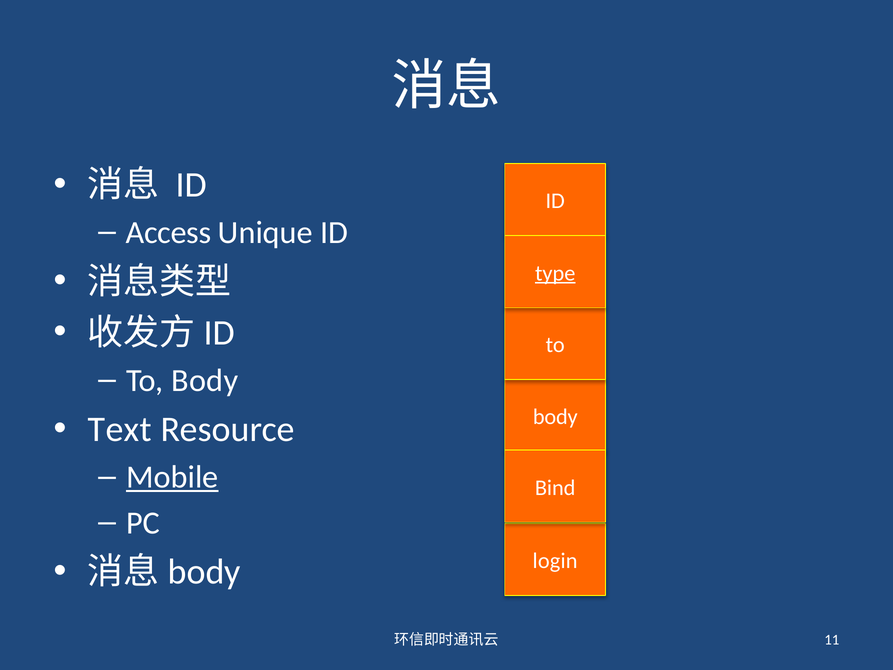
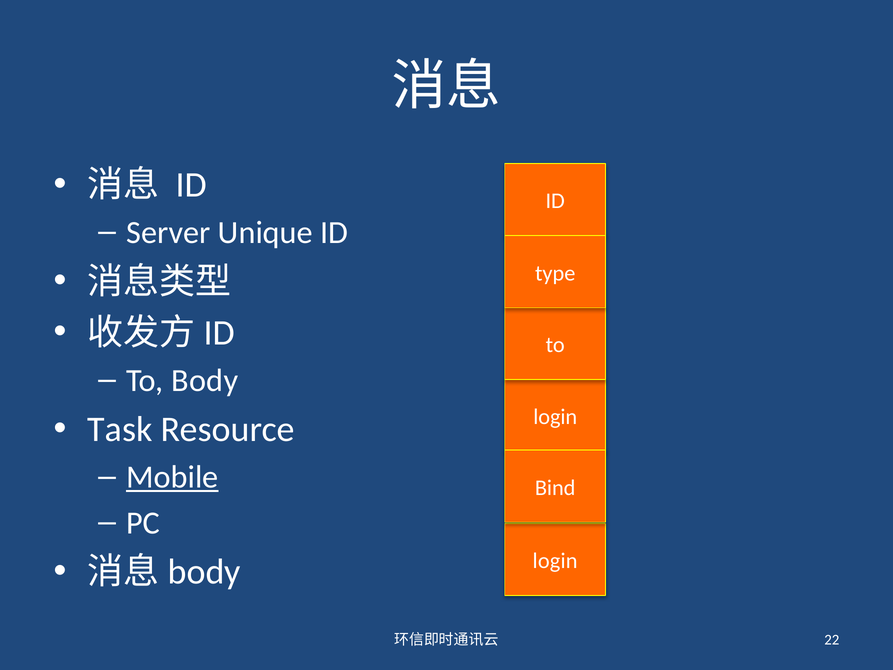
Access: Access -> Server (168, 232)
type underline: present -> none (555, 273)
body: body -> login (555, 417)
Text: Text -> Task (120, 429)
11: 11 -> 22 (832, 639)
